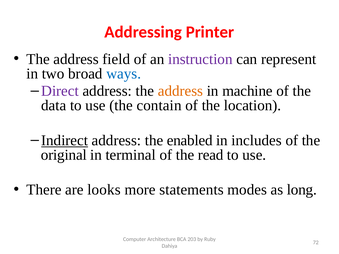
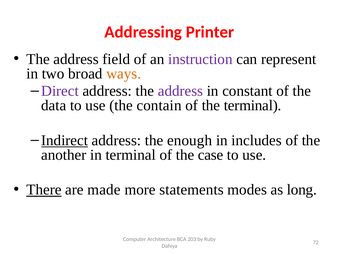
ways colour: blue -> orange (124, 74)
address colour: orange -> purple (180, 91)
machine: machine -> constant (247, 91)
the location: location -> terminal (253, 106)
enabled: enabled -> enough (190, 141)
original: original -> another (64, 155)
read: read -> case (211, 155)
There underline: none -> present (44, 190)
looks: looks -> made (104, 190)
